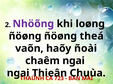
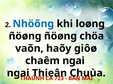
Nhöõng colour: purple -> blue (33, 24)
theá: theá -> chöa (92, 36)
ñoài: ñoài -> giôø (86, 49)
